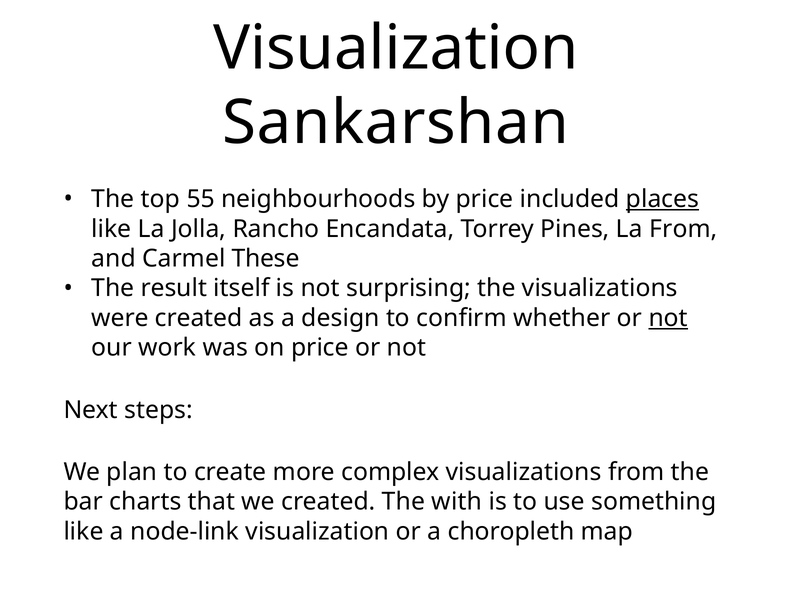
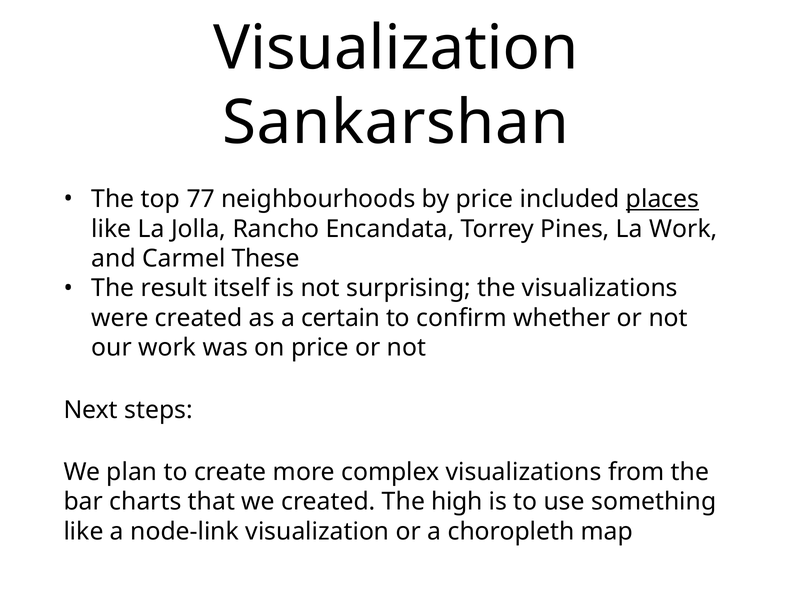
55: 55 -> 77 (201, 199)
La From: From -> Work (683, 229)
design: design -> certain (341, 318)
not underline: present -> none (668, 318)
with: with -> high (457, 502)
